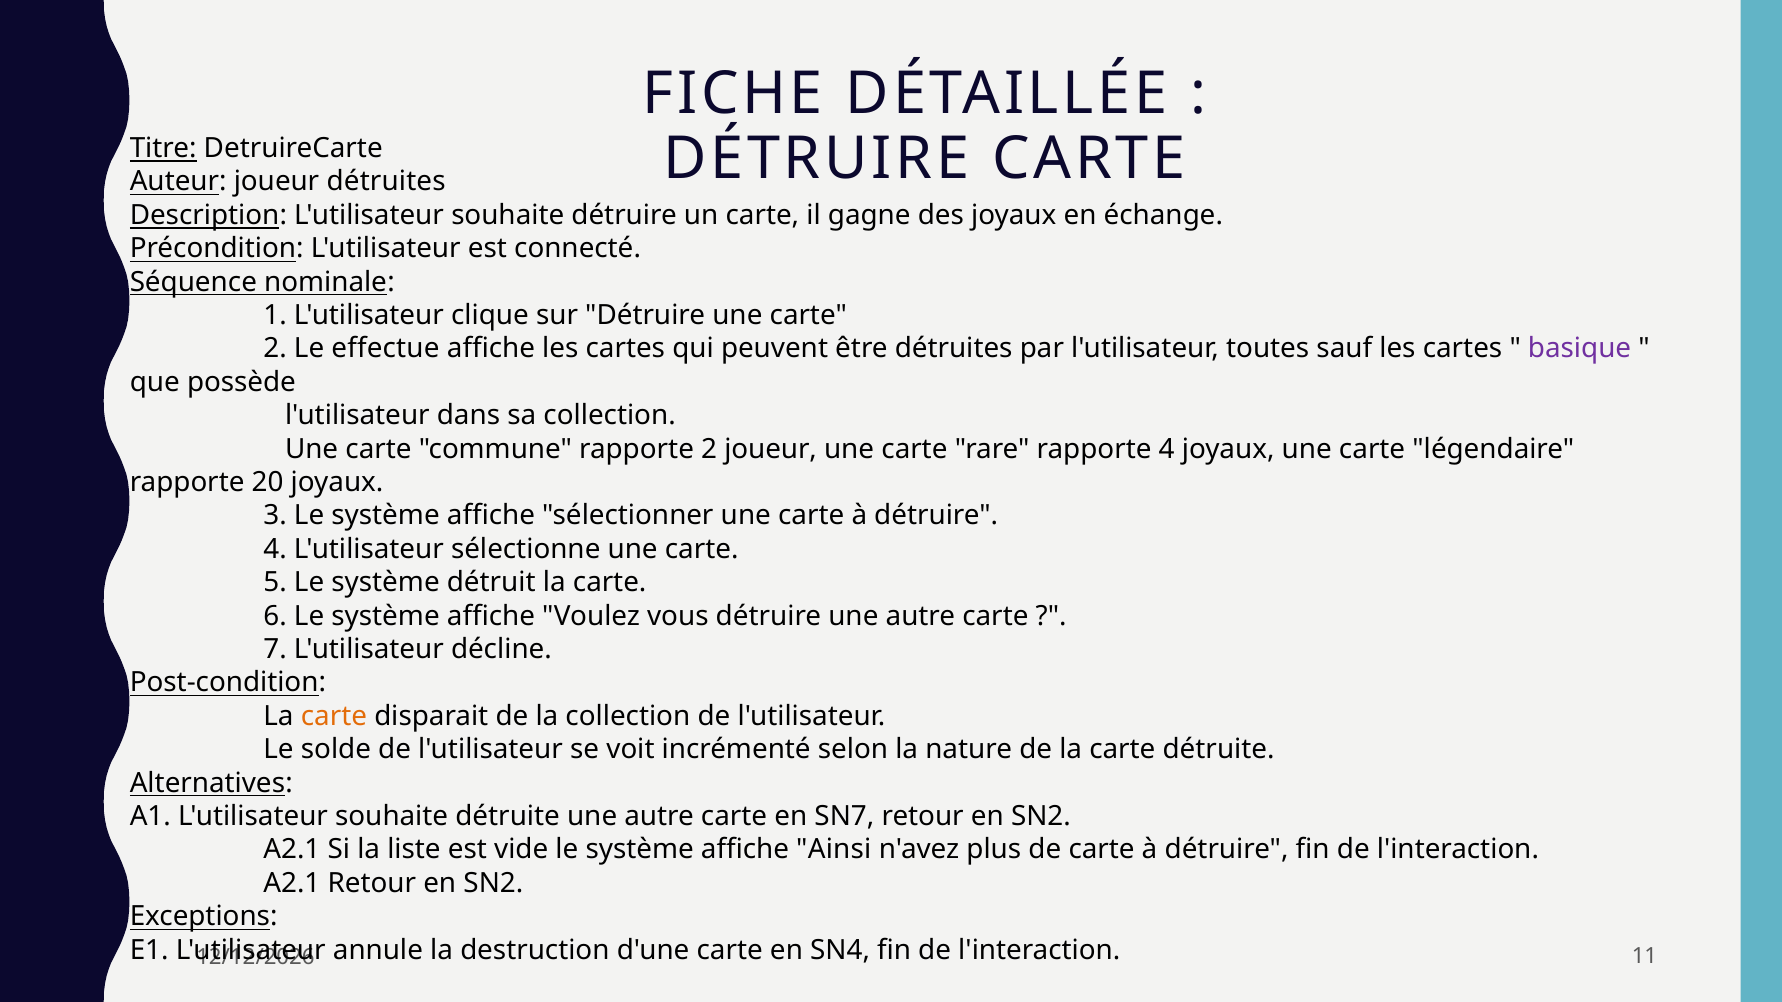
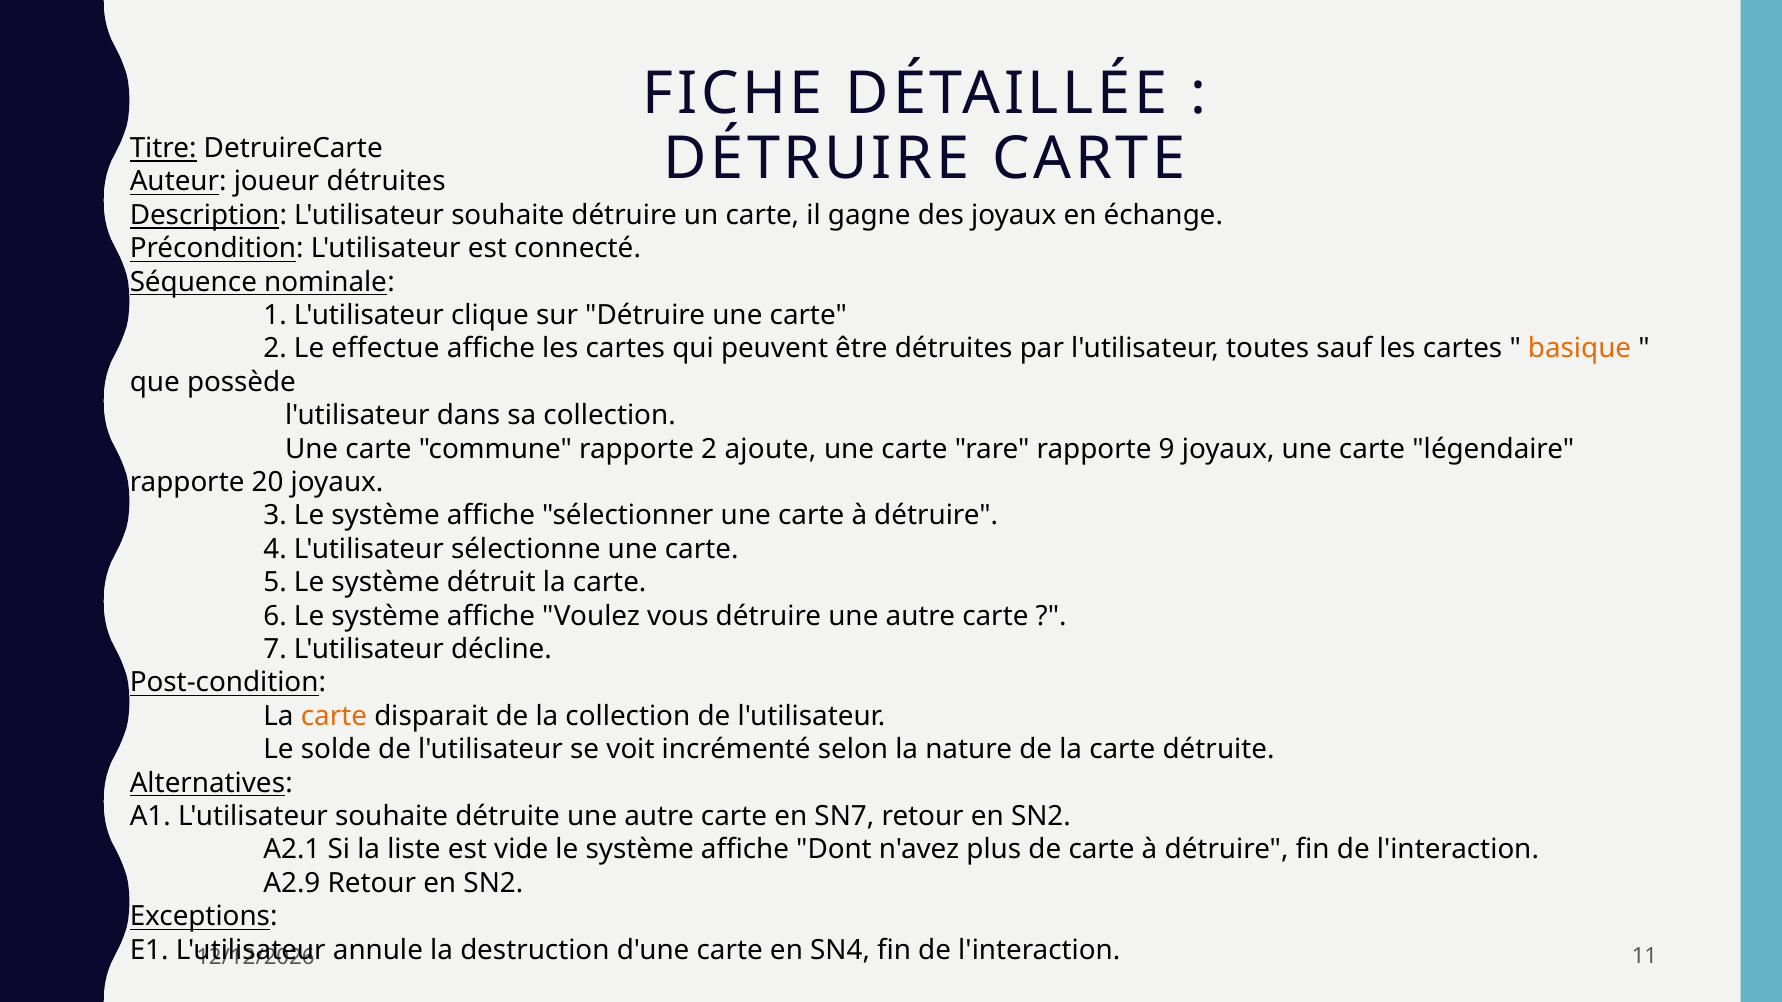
basique colour: purple -> orange (1580, 349)
2 joueur: joueur -> ajoute (770, 449)
rapporte 4: 4 -> 9 (1167, 449)
Ainsi: Ainsi -> Dont (834, 850)
A2.1: A2.1 -> A2.9 (292, 883)
